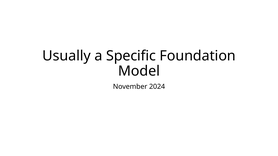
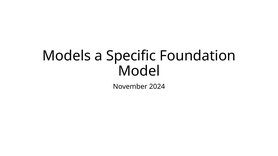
Usually: Usually -> Models (67, 56)
